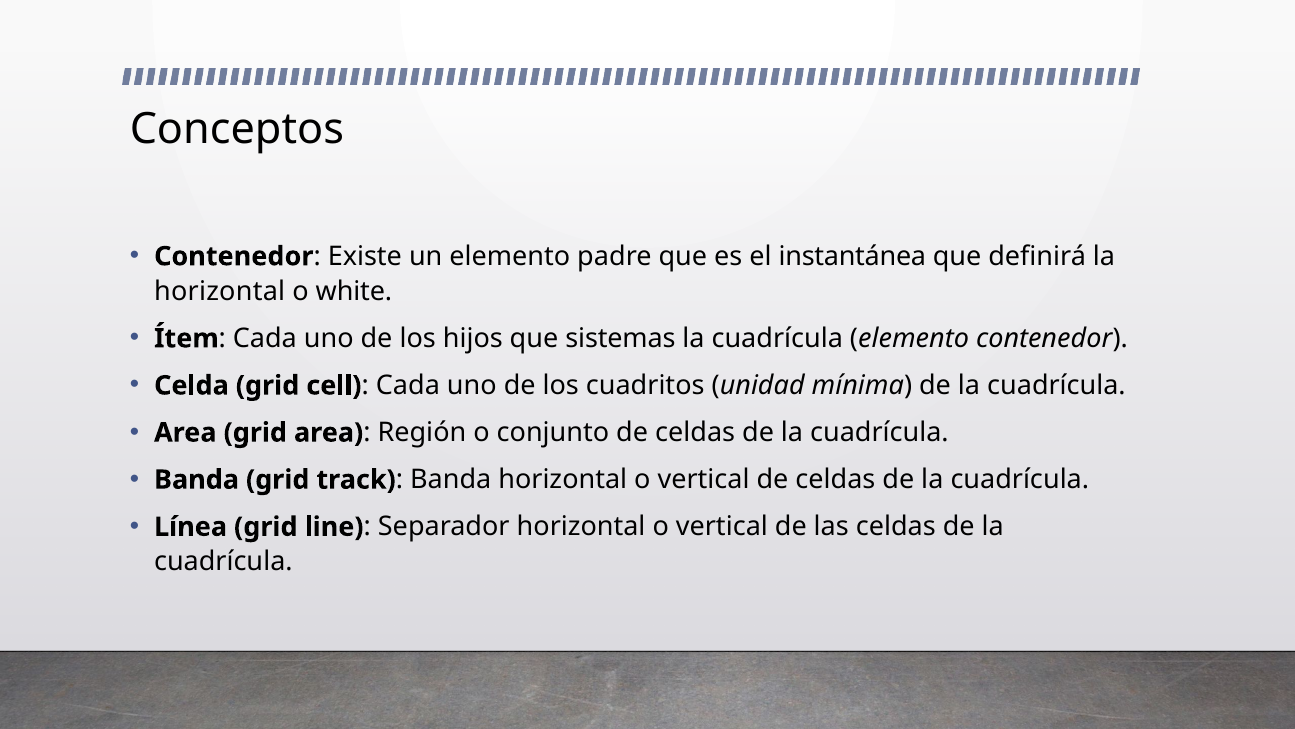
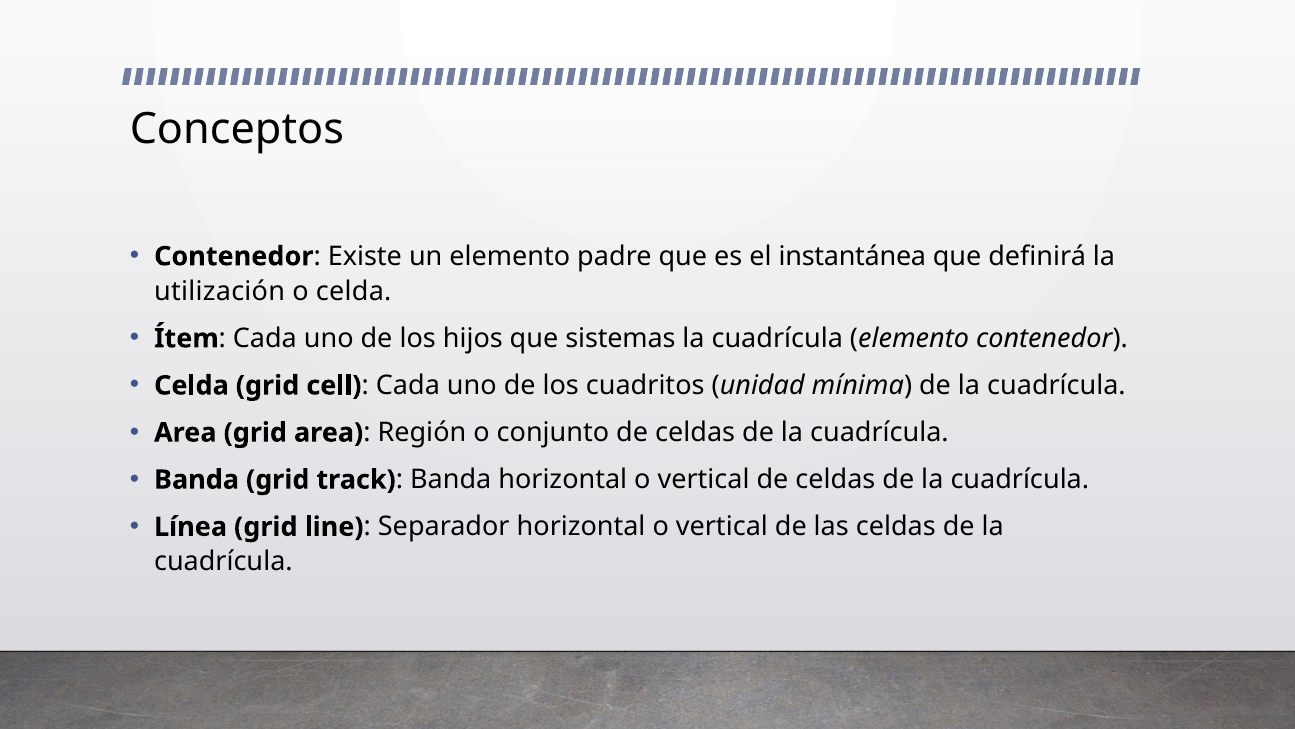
horizontal: horizontal -> utilización (220, 291)
o white: white -> celda (354, 291)
